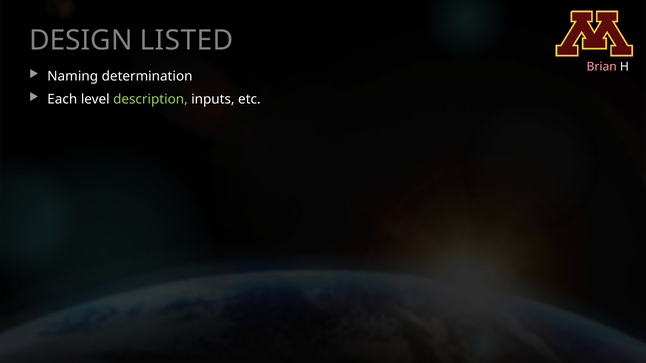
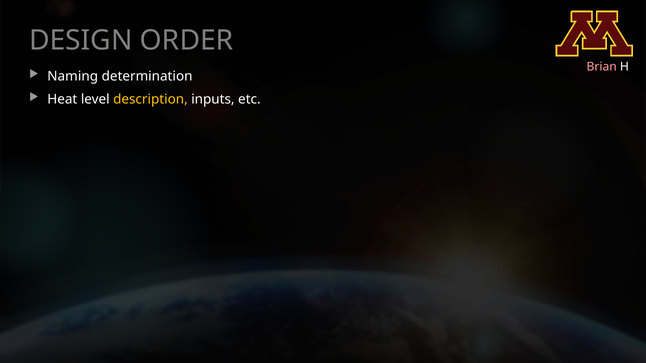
LISTED: LISTED -> ORDER (187, 41)
Each: Each -> Heat (62, 99)
description colour: light green -> yellow (150, 99)
